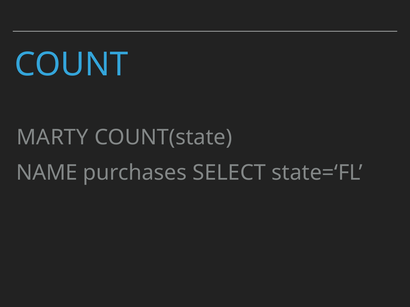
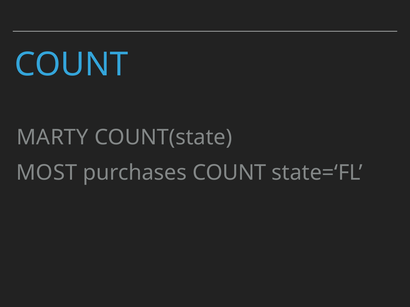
NAME: NAME -> MOST (47, 173)
purchases SELECT: SELECT -> COUNT (229, 173)
